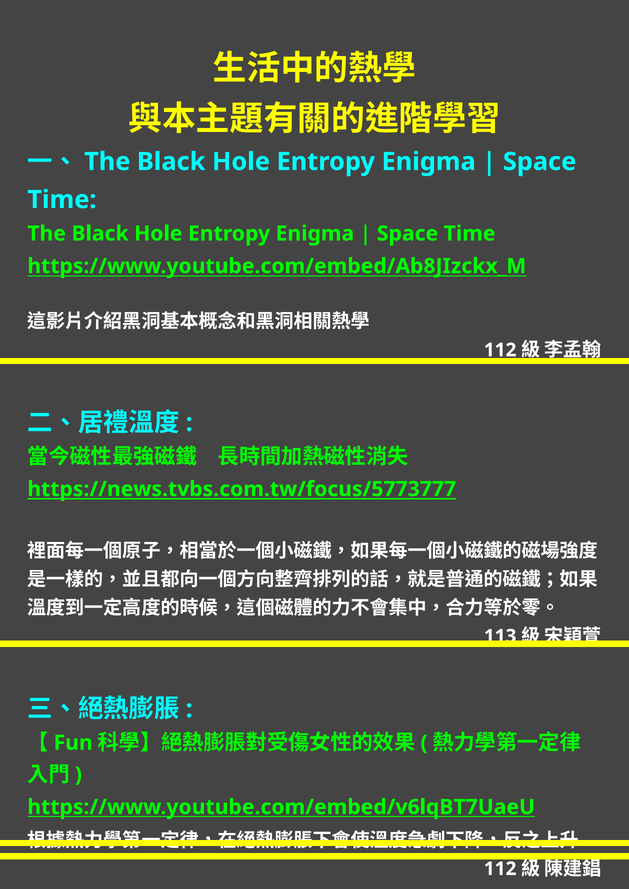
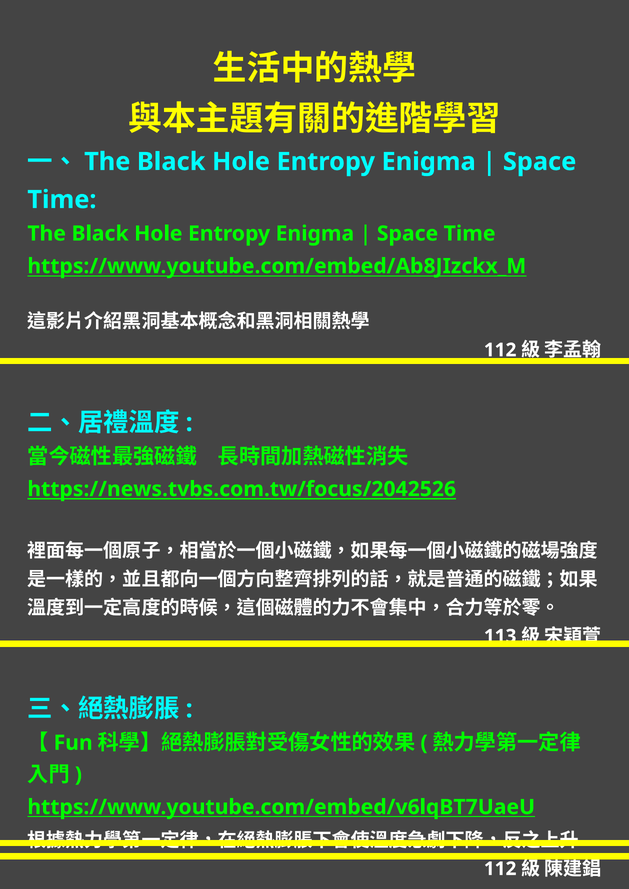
https://news.tvbs.com.tw/focus/5773777: https://news.tvbs.com.tw/focus/5773777 -> https://news.tvbs.com.tw/focus/2042526 (242, 489)
